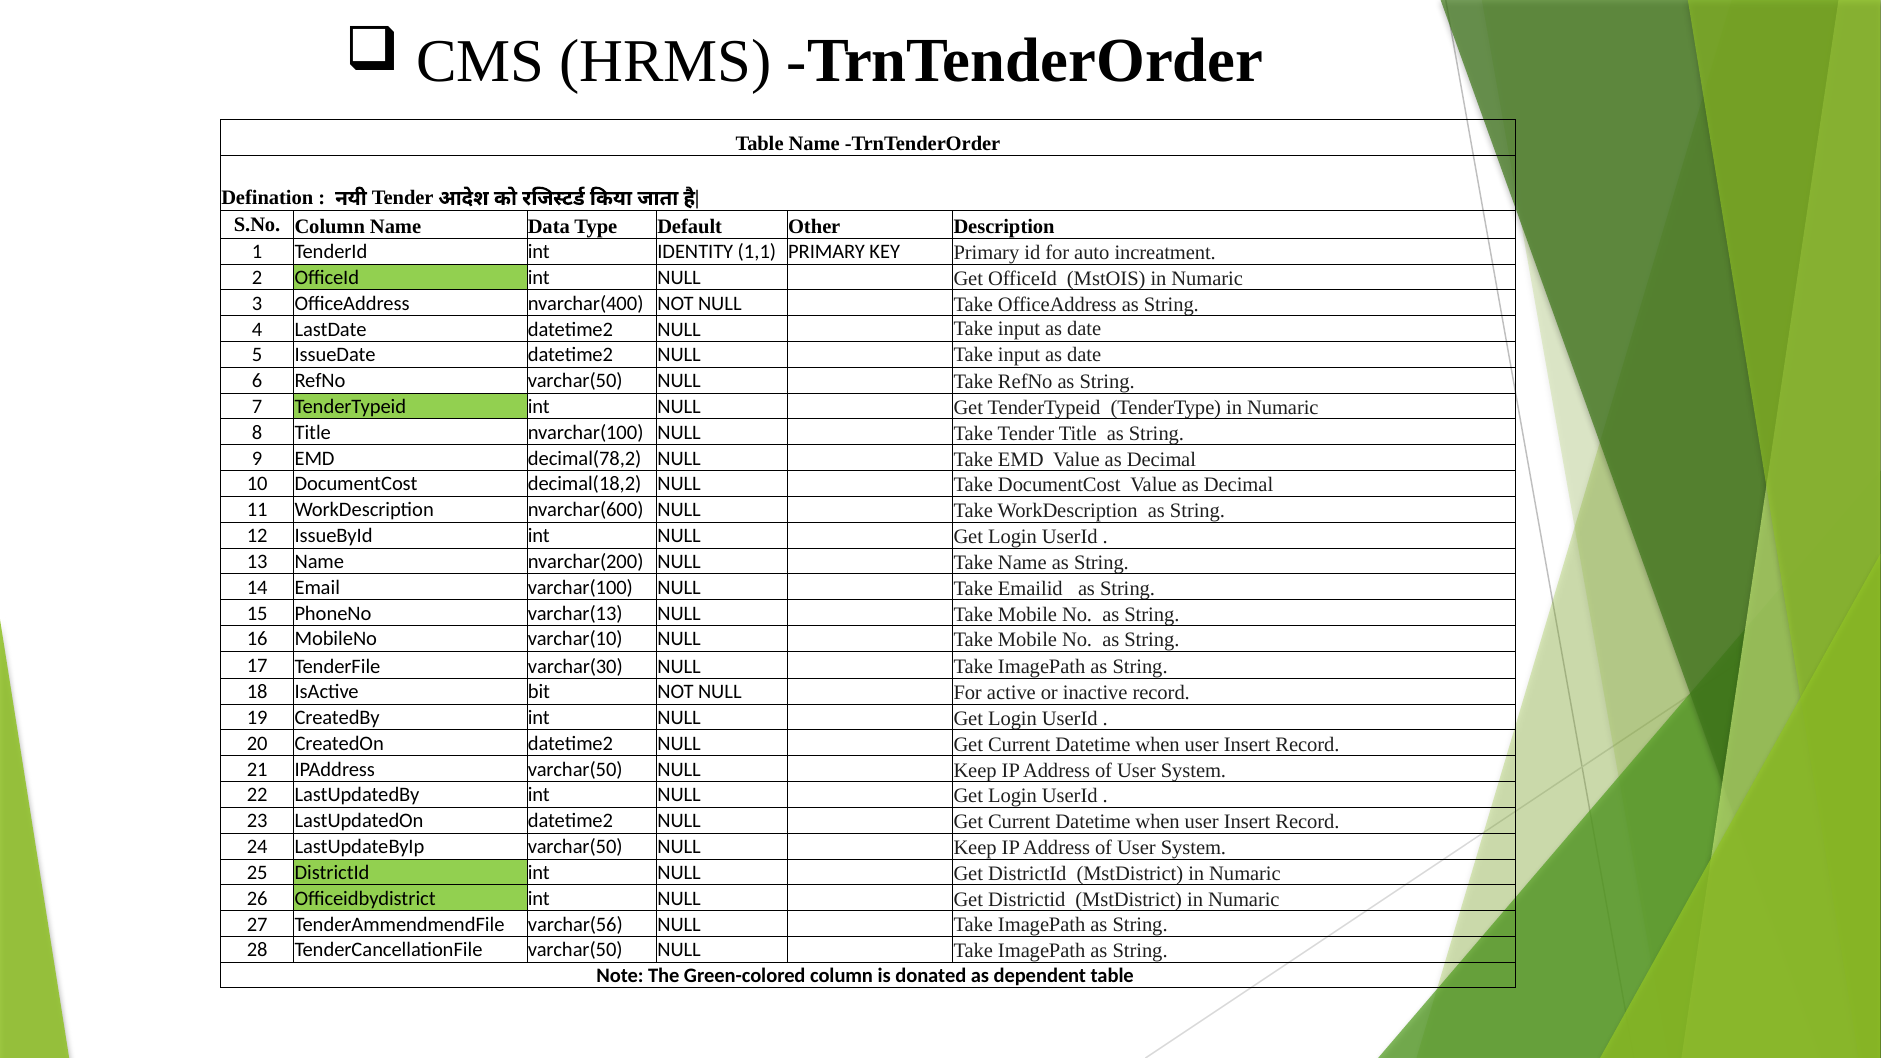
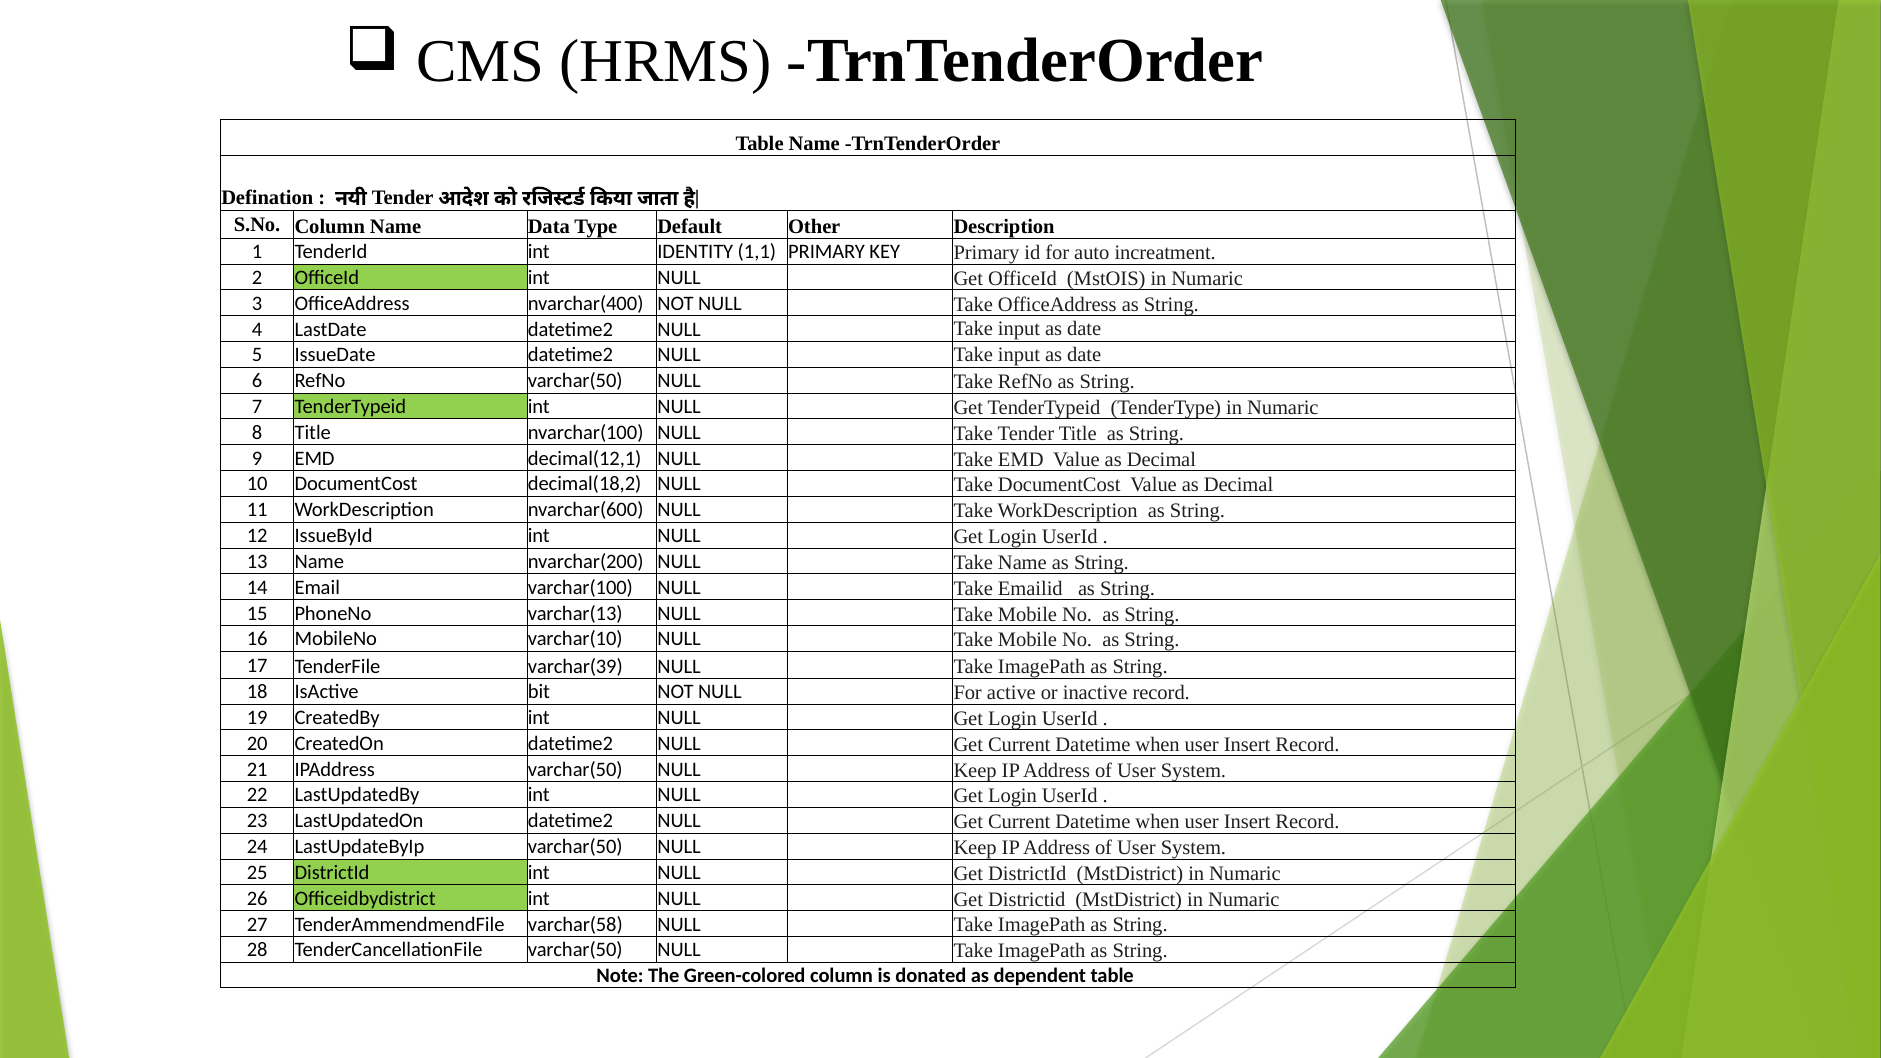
decimal(78,2: decimal(78,2 -> decimal(12,1 (585, 458)
varchar(30: varchar(30 -> varchar(39 (575, 666)
varchar(56: varchar(56 -> varchar(58 (575, 924)
